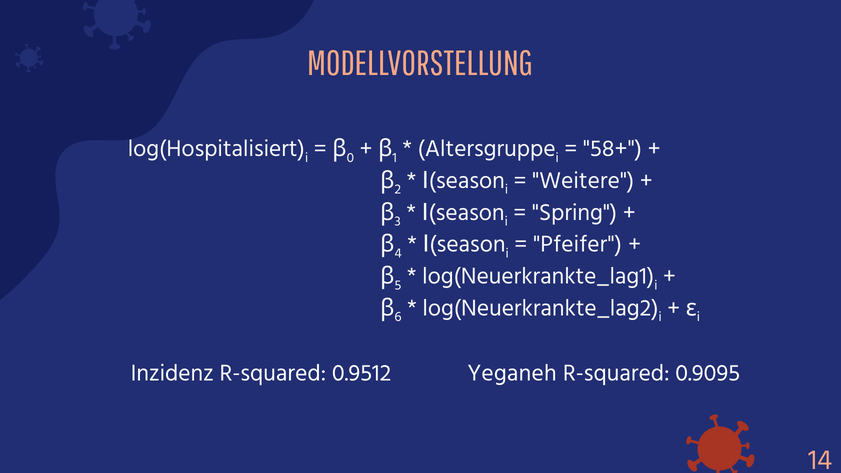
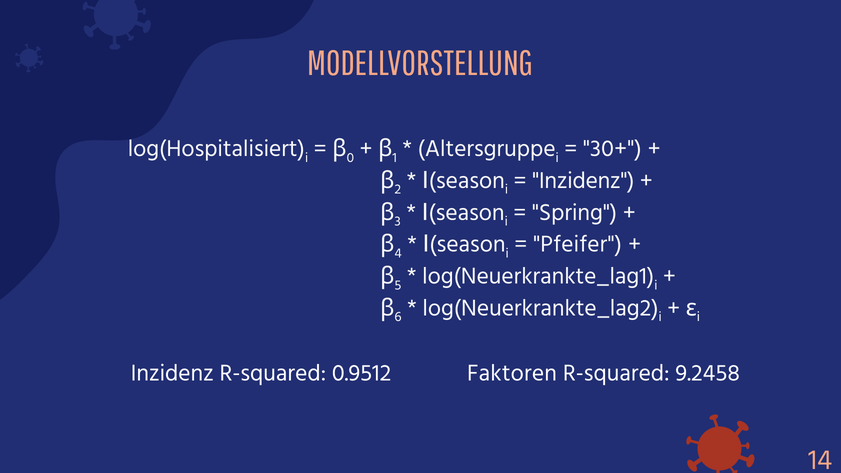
58+: 58+ -> 30+ (612, 149)
Weitere: Weitere -> Inzidenz (583, 180)
Yeganeh: Yeganeh -> Faktoren (512, 373)
0.9095: 0.9095 -> 9.2458 (708, 373)
